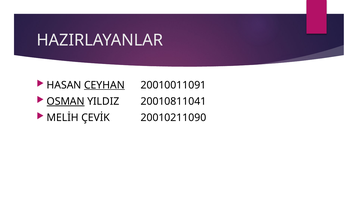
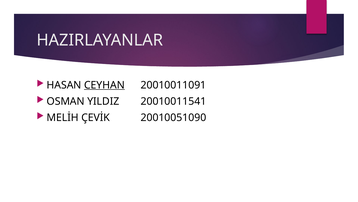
OSMAN underline: present -> none (66, 101)
20010811041: 20010811041 -> 20010011541 (173, 101)
20010211090: 20010211090 -> 20010051090 (173, 117)
